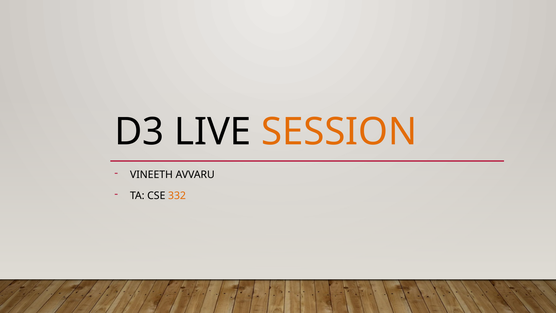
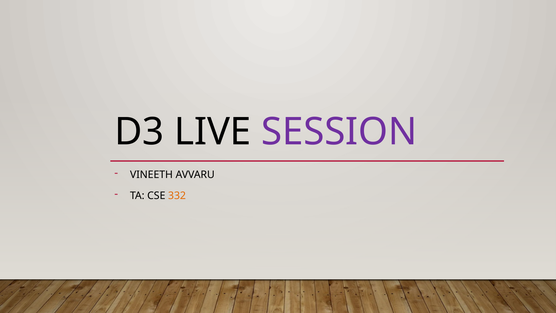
SESSION colour: orange -> purple (339, 132)
